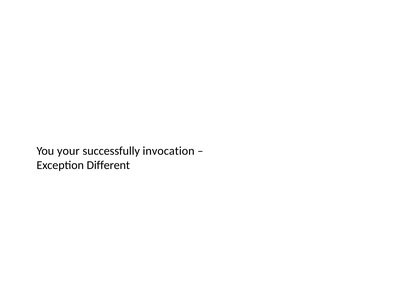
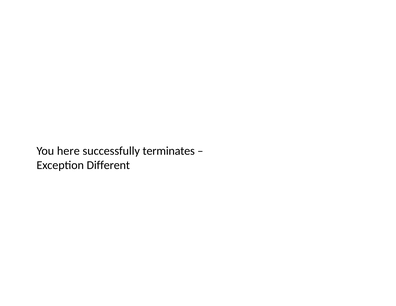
your: your -> here (68, 151)
invocation: invocation -> terminates (169, 151)
